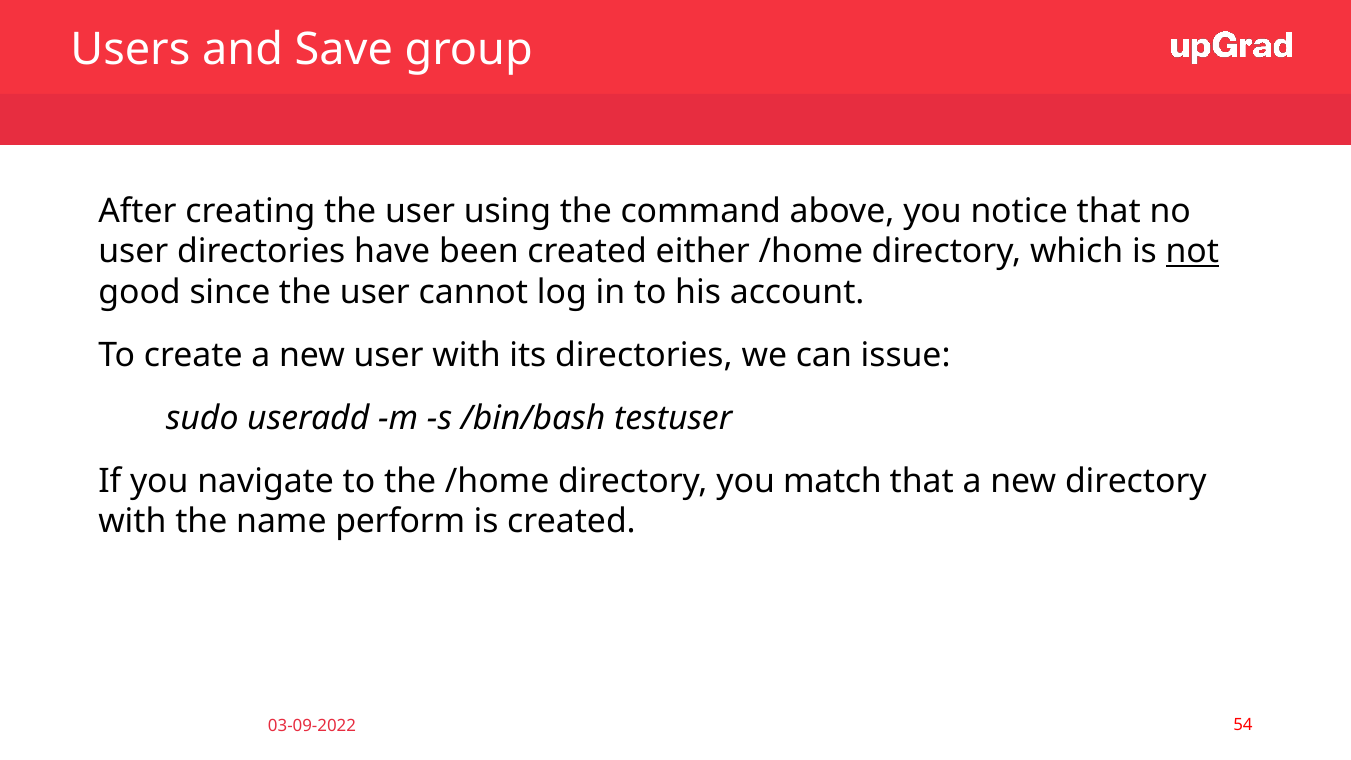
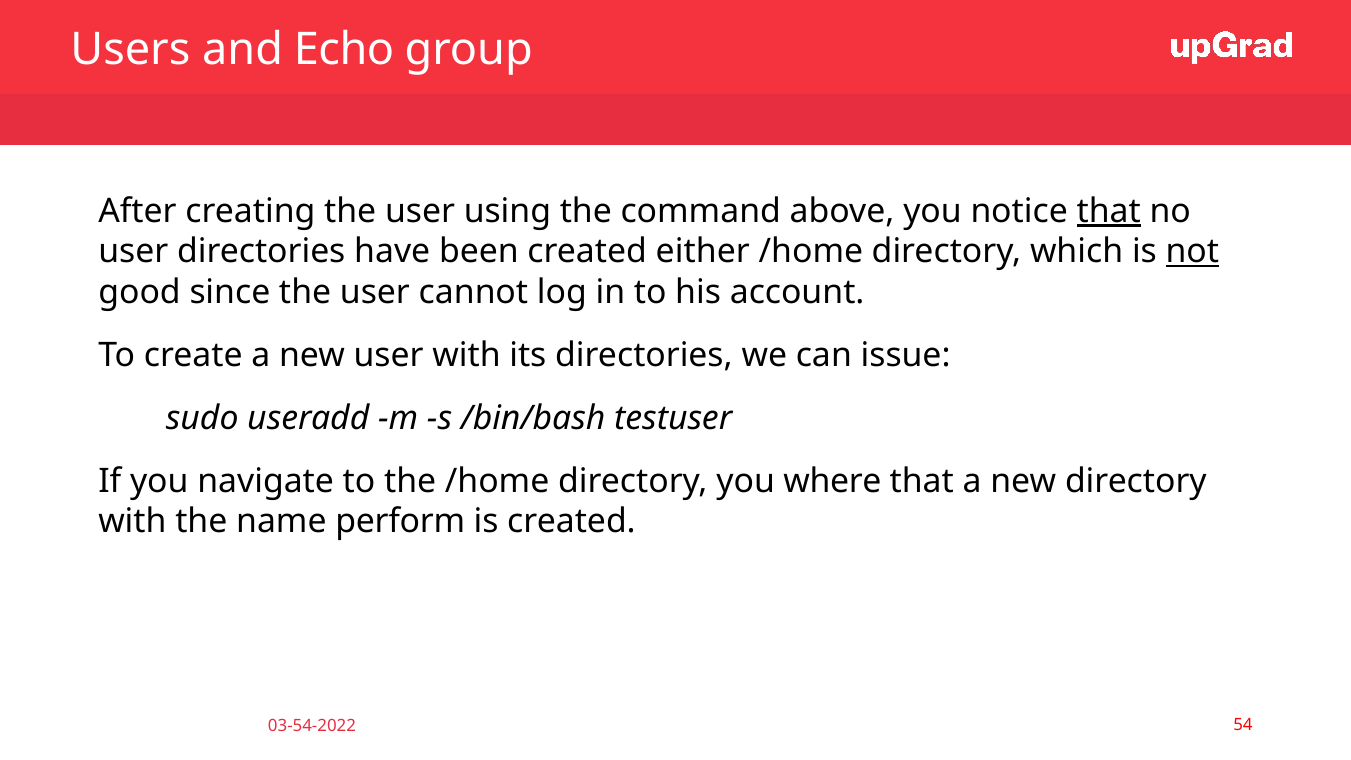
Save: Save -> Echo (344, 49)
that underline: none -> present (1109, 211)
match: match -> where (832, 481)
03-09-2022: 03-09-2022 -> 03-54-2022 (312, 726)
